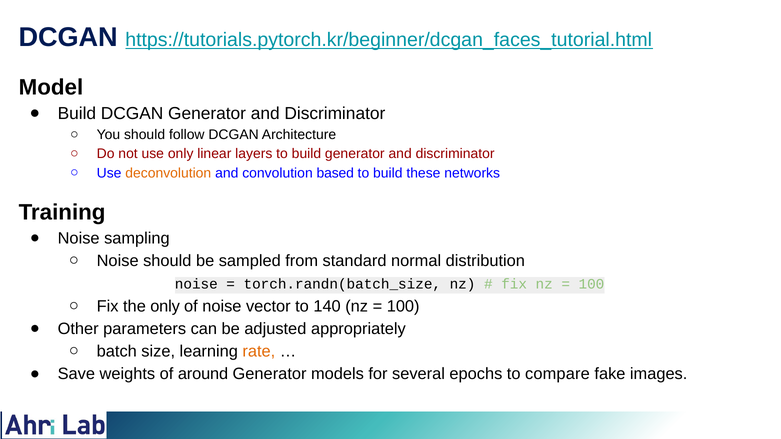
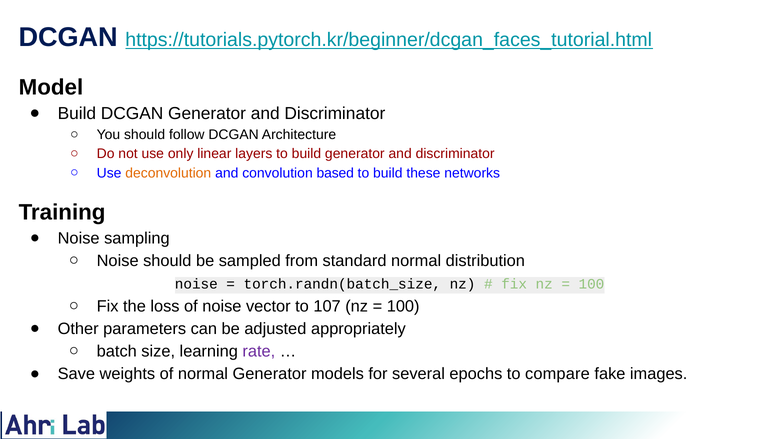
the only: only -> loss (165, 306)
140: 140 -> 107 (327, 306)
rate colour: orange -> purple (259, 352)
of around: around -> normal (203, 374)
